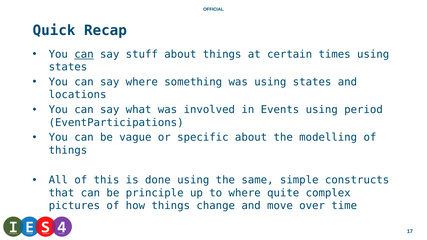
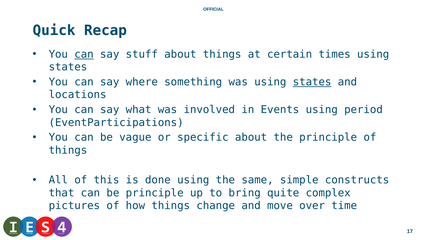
states underline: none -> present (312, 82)
the modelling: modelling -> principle (328, 138)
to where: where -> bring (245, 193)
